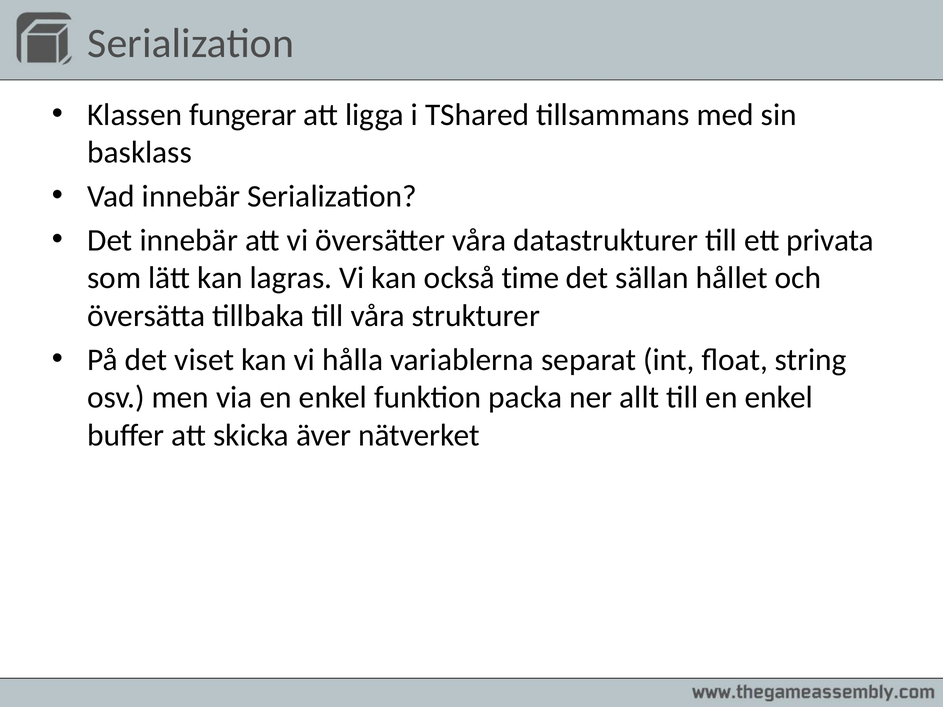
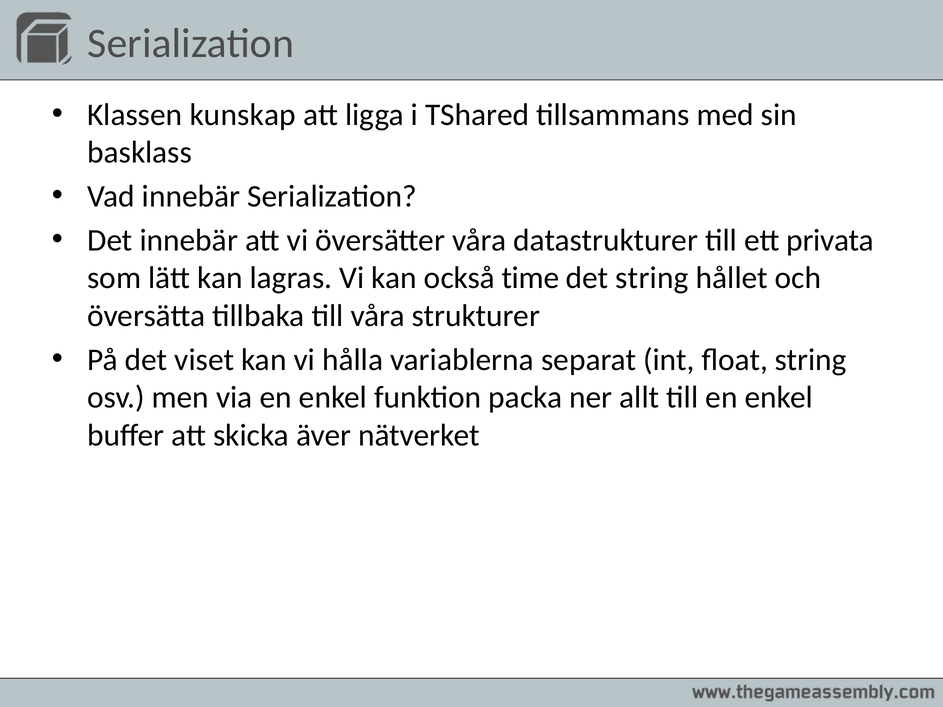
fungerar: fungerar -> kunskap (243, 115)
det sällan: sällan -> string (652, 278)
